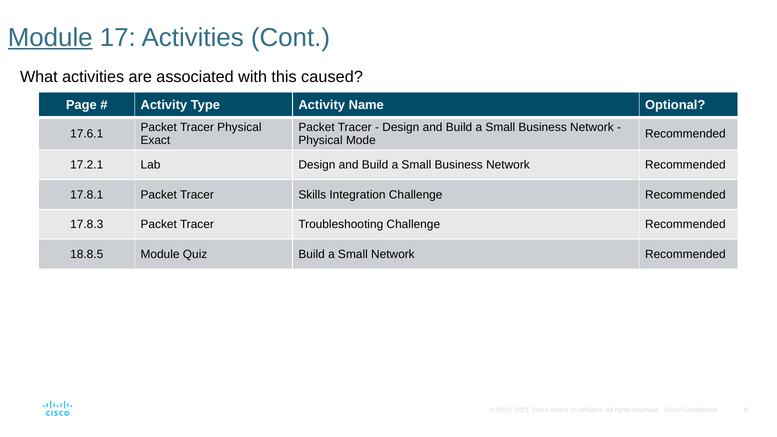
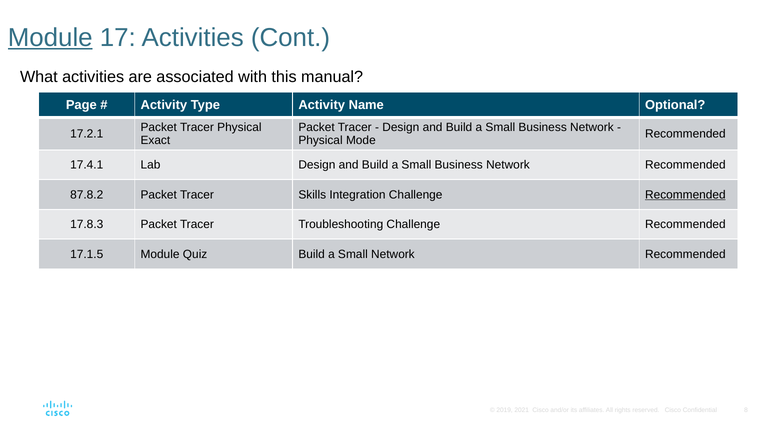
caused: caused -> manual (332, 77)
17.6.1: 17.6.1 -> 17.2.1 (87, 134)
17.2.1: 17.2.1 -> 17.4.1 (87, 165)
17.8.1: 17.8.1 -> 87.8.2 (87, 195)
Recommended underline: none -> present (685, 195)
18.8.5: 18.8.5 -> 17.1.5 (87, 254)
